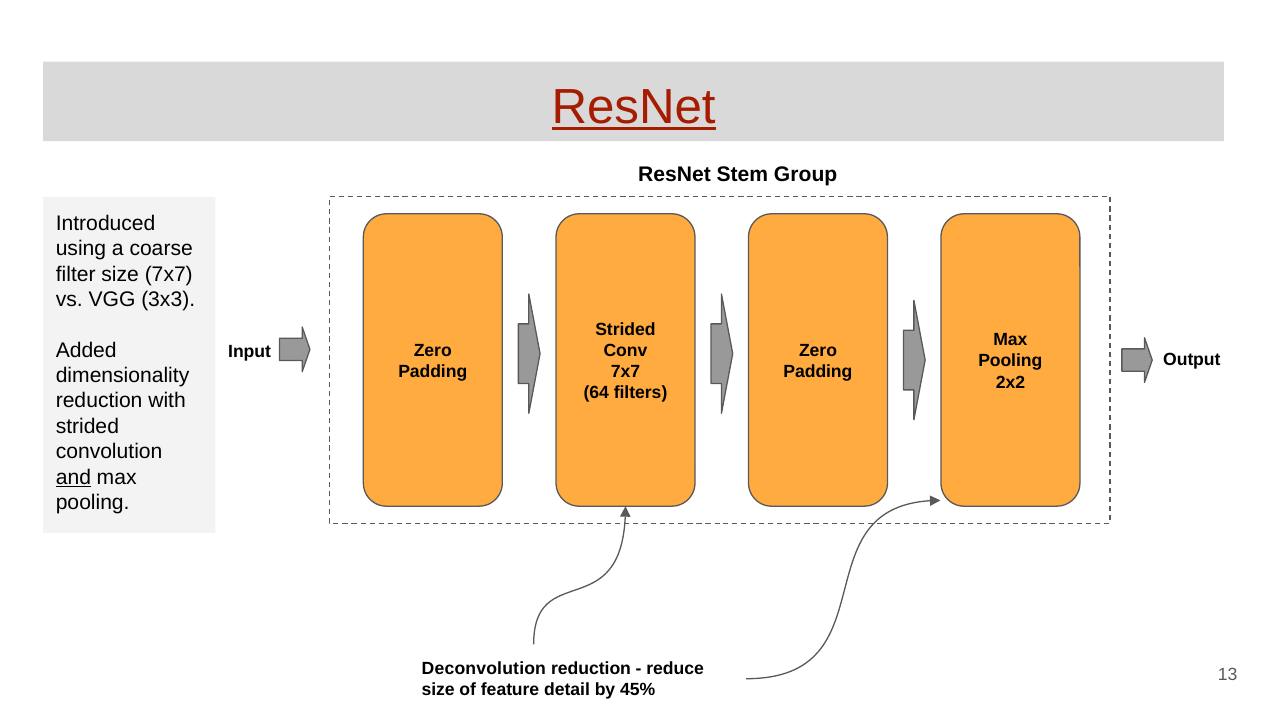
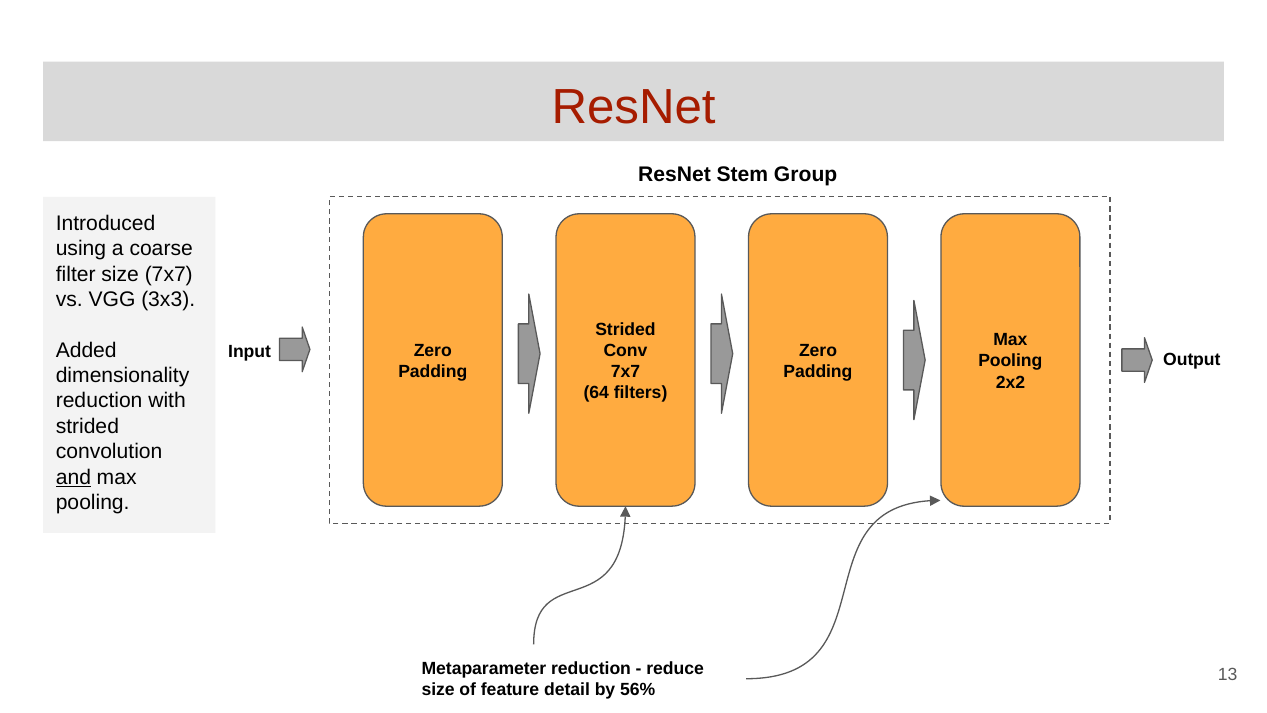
ResNet underline: present -> none (634, 107)
Deconvolution: Deconvolution -> Metaparameter (484, 669)
45%: 45% -> 56% (638, 690)
